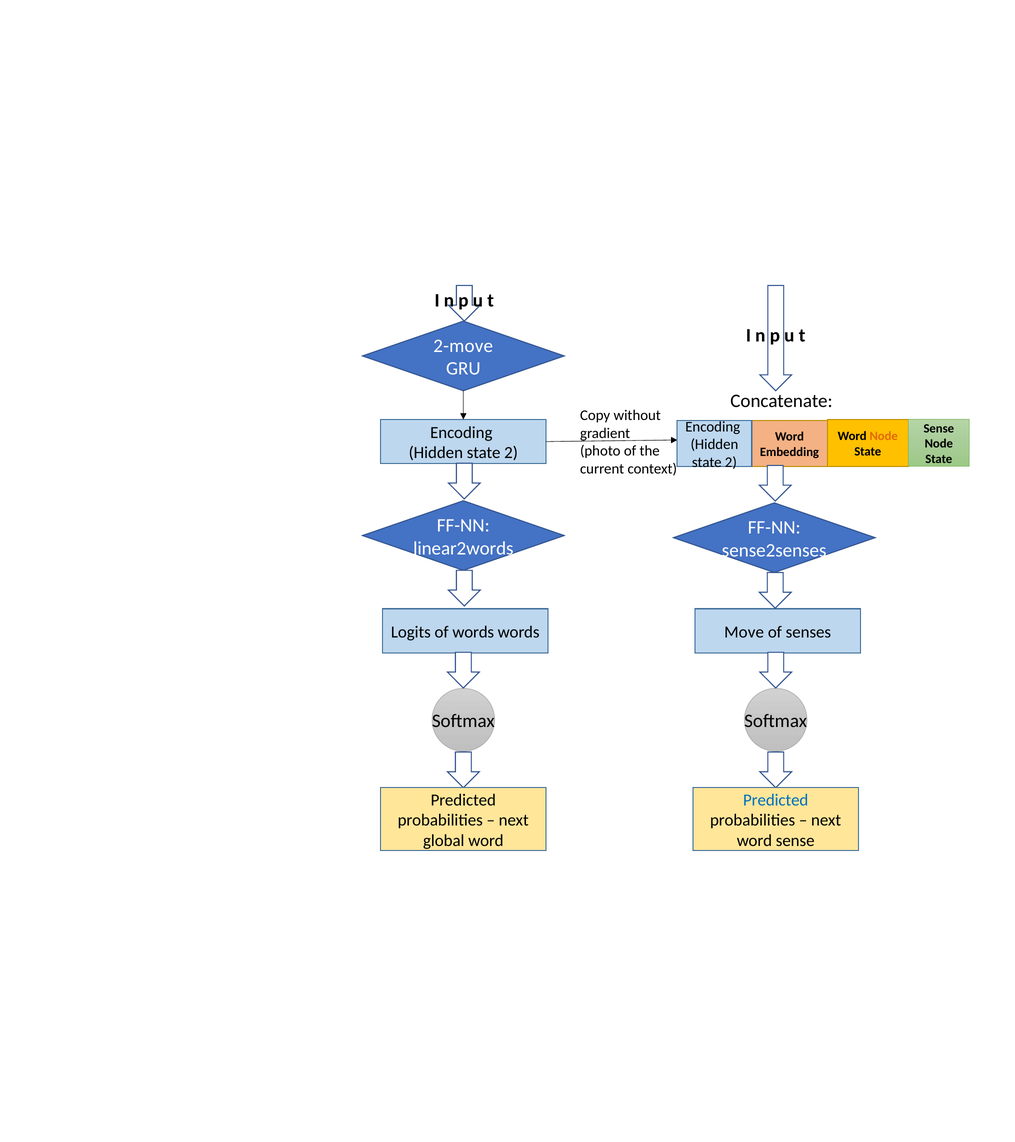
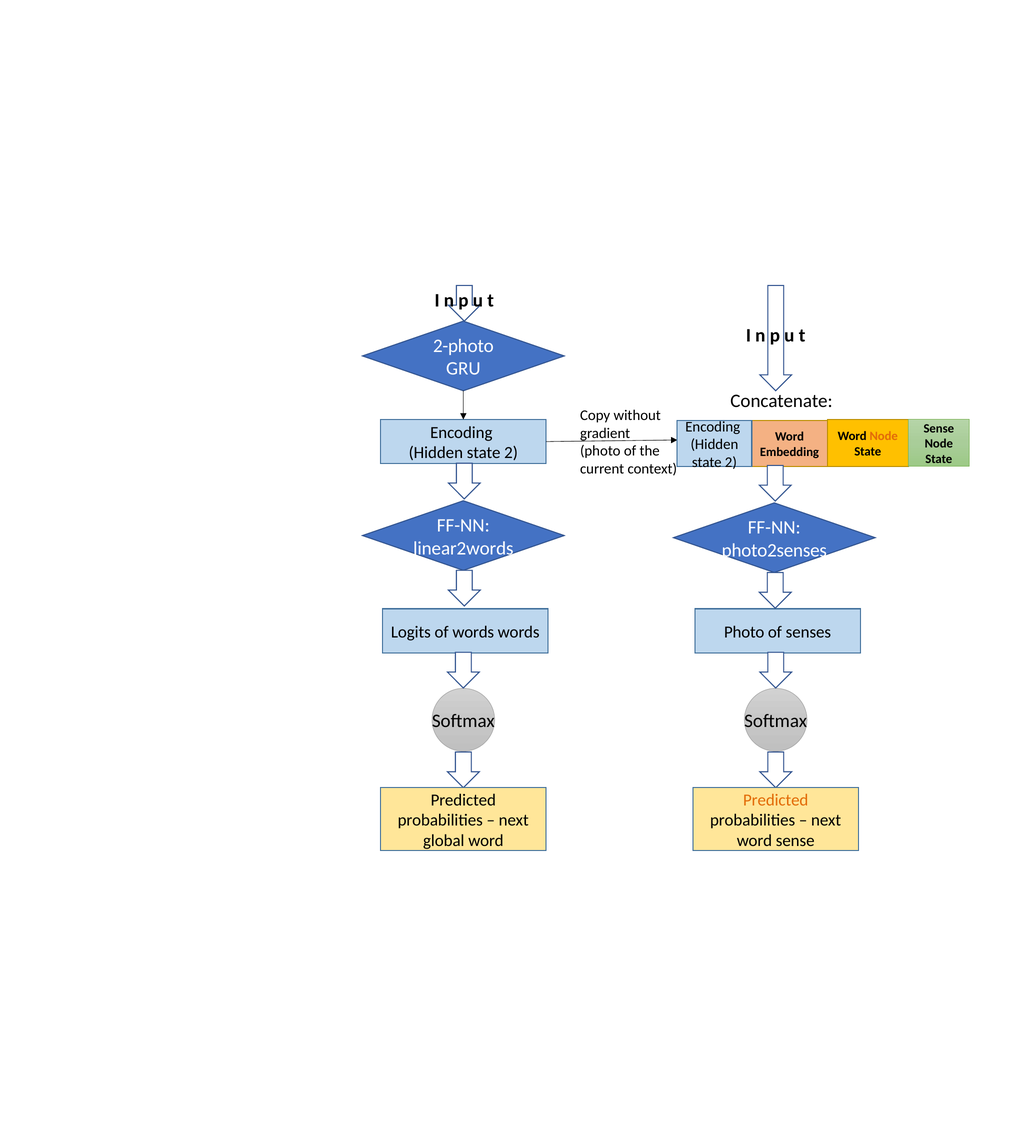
2-move: 2-move -> 2-photo (463, 346)
sense2senses: sense2senses -> photo2senses (774, 550)
Move: Move -> Photo (744, 632)
Predicted colour: blue -> orange (776, 800)
